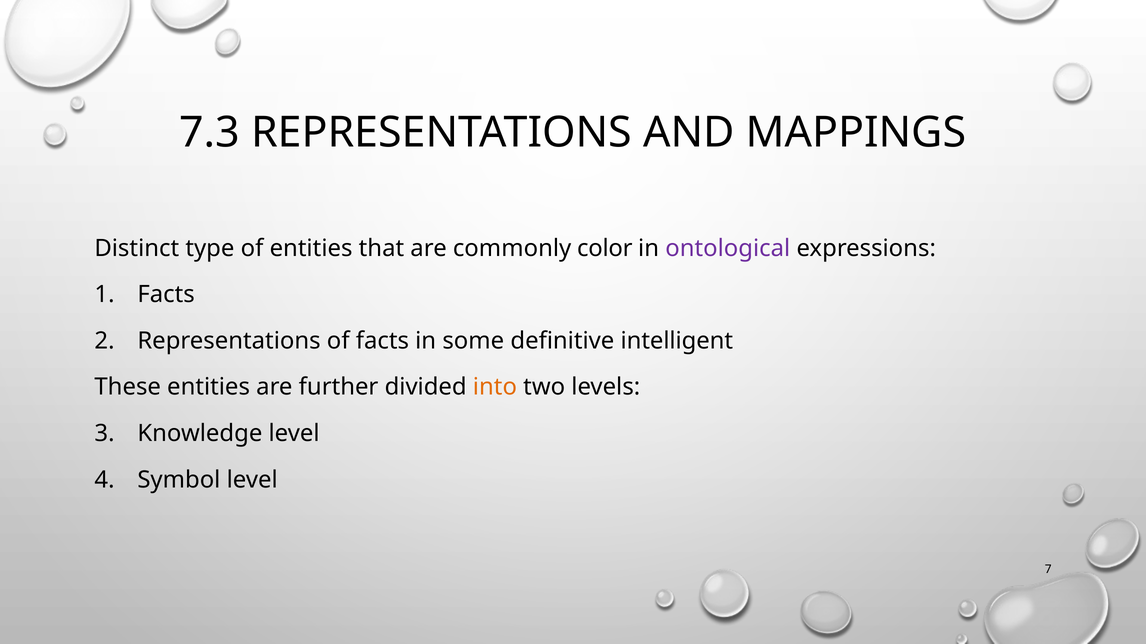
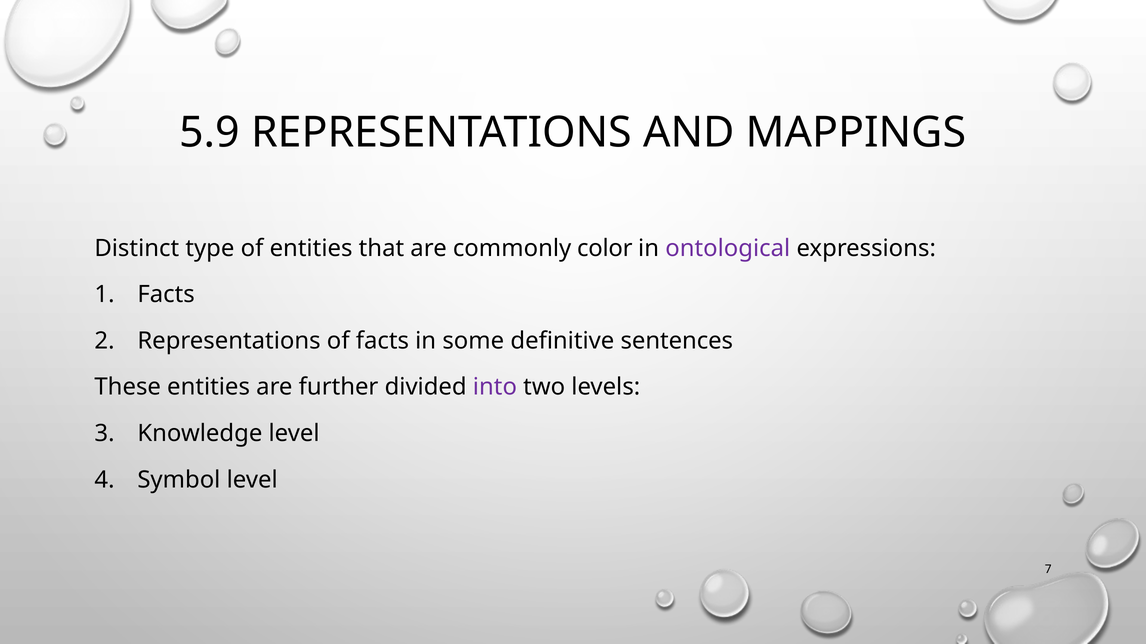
7.3: 7.3 -> 5.9 (210, 133)
intelligent: intelligent -> sentences (677, 341)
into colour: orange -> purple (495, 387)
